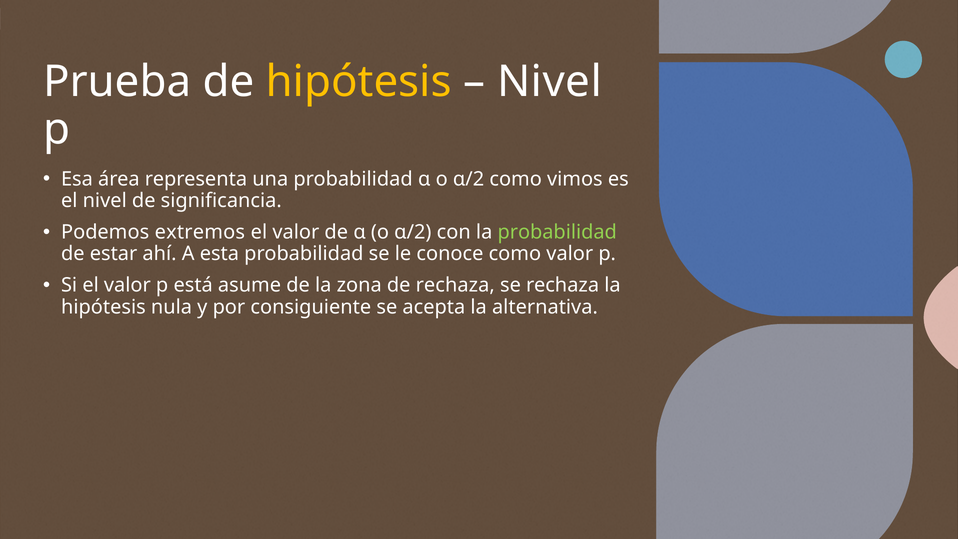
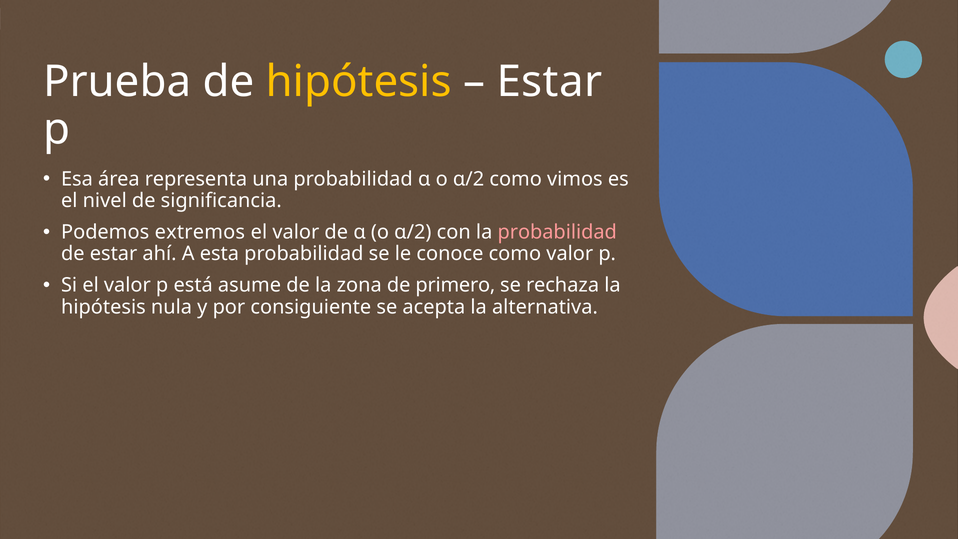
Nivel: Nivel -> Estar (549, 82)
probabilidad colour: light green -> pink (557, 232)
de rechaza: rechaza -> primero (455, 285)
